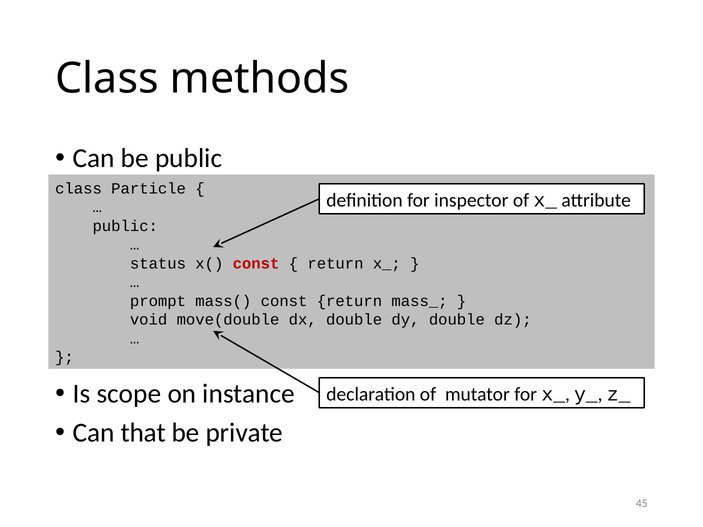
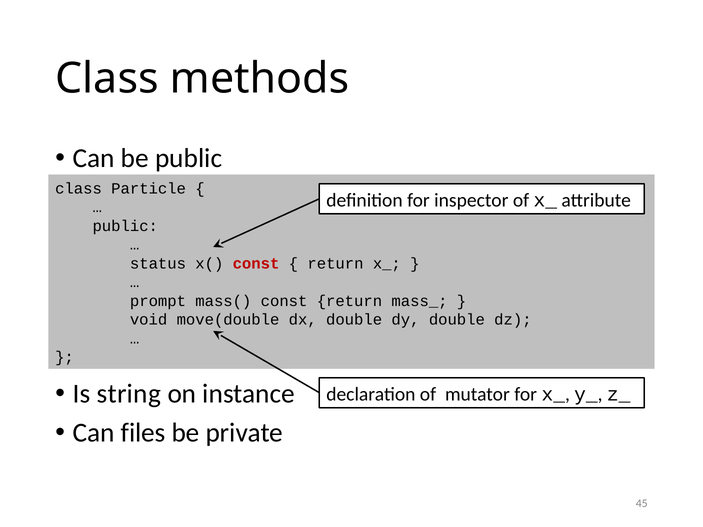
scope: scope -> string (129, 394)
that: that -> files (143, 433)
